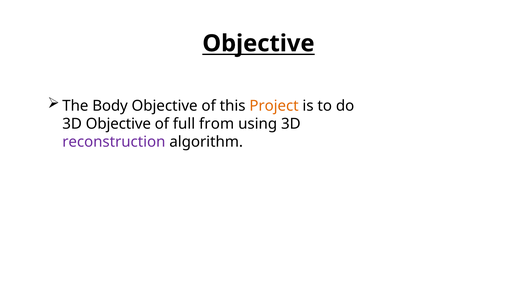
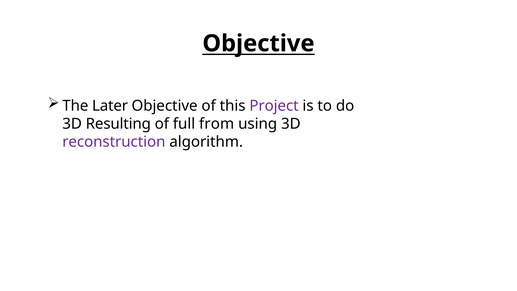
Body: Body -> Later (110, 106)
Project colour: orange -> purple (274, 106)
3D Objective: Objective -> Resulting (118, 124)
